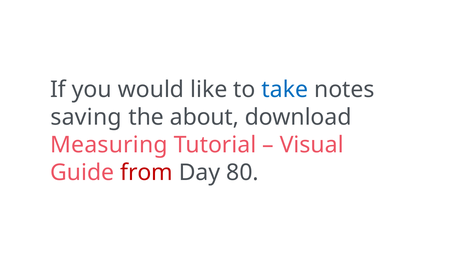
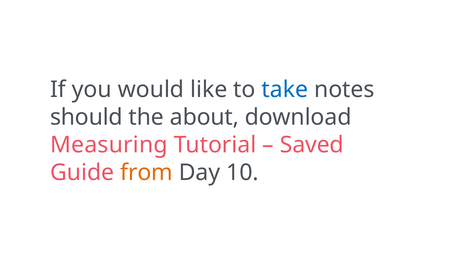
saving: saving -> should (86, 117)
Visual: Visual -> Saved (312, 145)
from colour: red -> orange (147, 173)
80: 80 -> 10 (242, 173)
